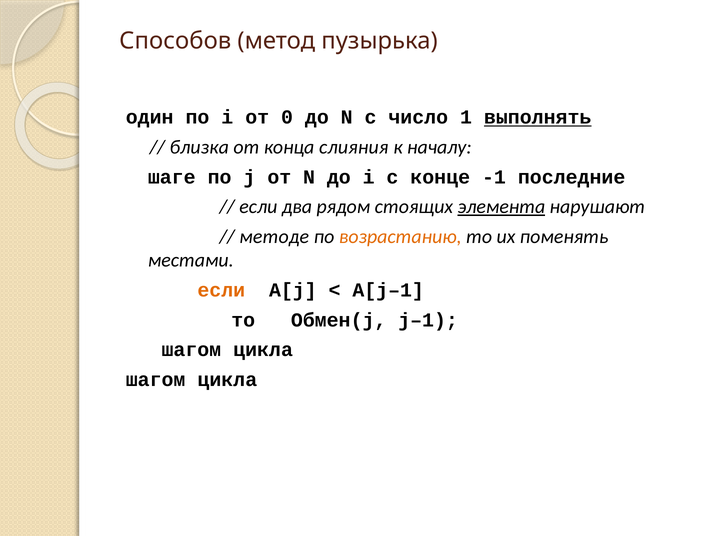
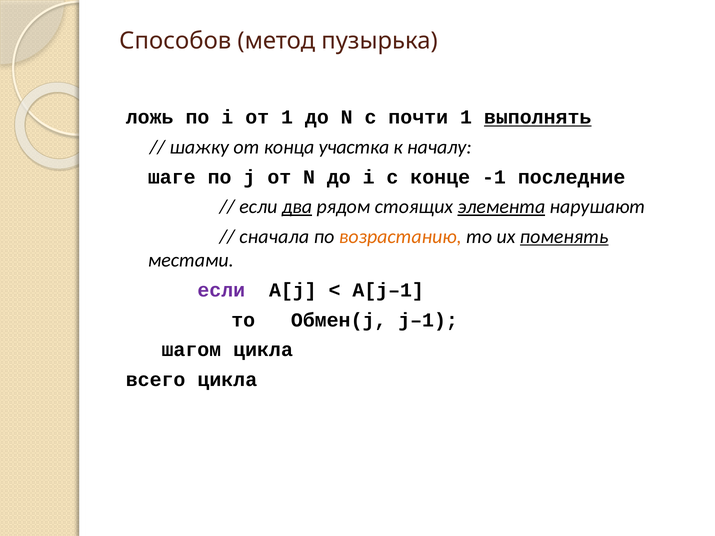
один: один -> ложь (150, 117)
от 0: 0 -> 1 (287, 117)
число: число -> почти (418, 117)
близка: близка -> шажку (199, 147)
слияния: слияния -> участка (354, 147)
два underline: none -> present (297, 207)
методе: методе -> сначала (274, 237)
поменять underline: none -> present (564, 237)
если colour: orange -> purple (221, 290)
шагом: шагом -> всего (156, 380)
